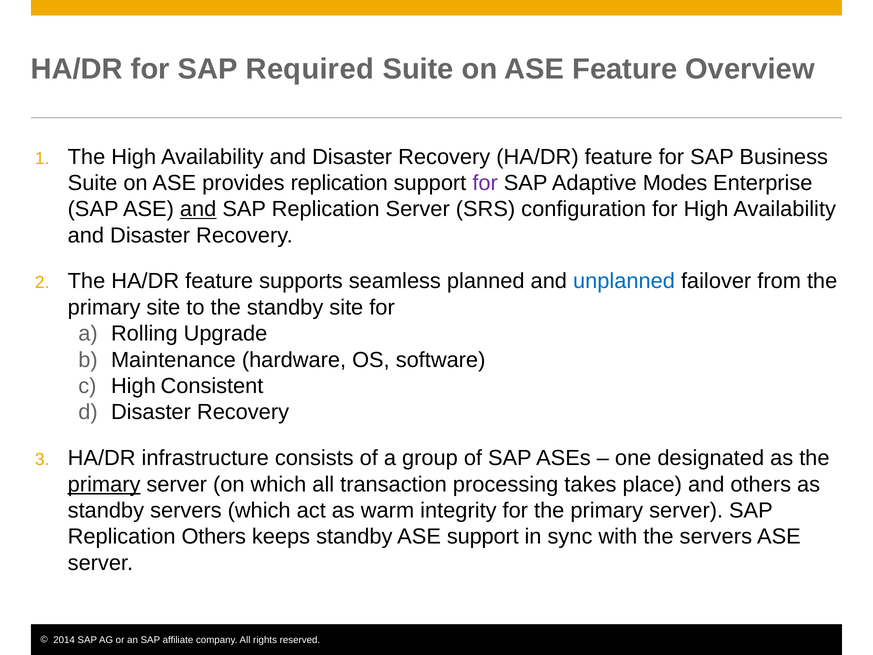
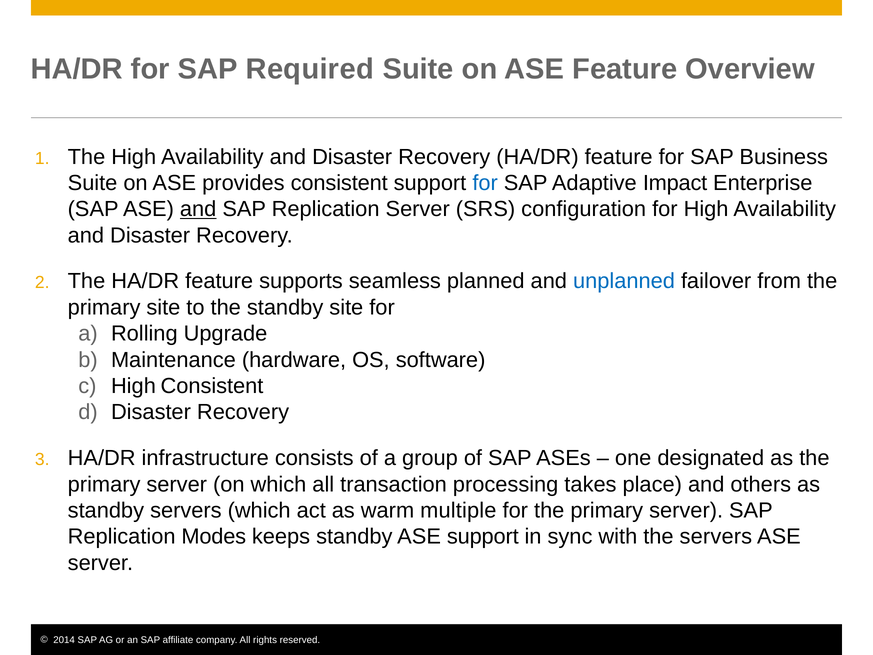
provides replication: replication -> consistent (339, 183)
for colour: purple -> blue (485, 183)
Modes: Modes -> Impact (675, 183)
primary underline: present -> none (104, 484)
integrity: integrity -> multiple (458, 510)
Replication Others: Others -> Modes (214, 537)
